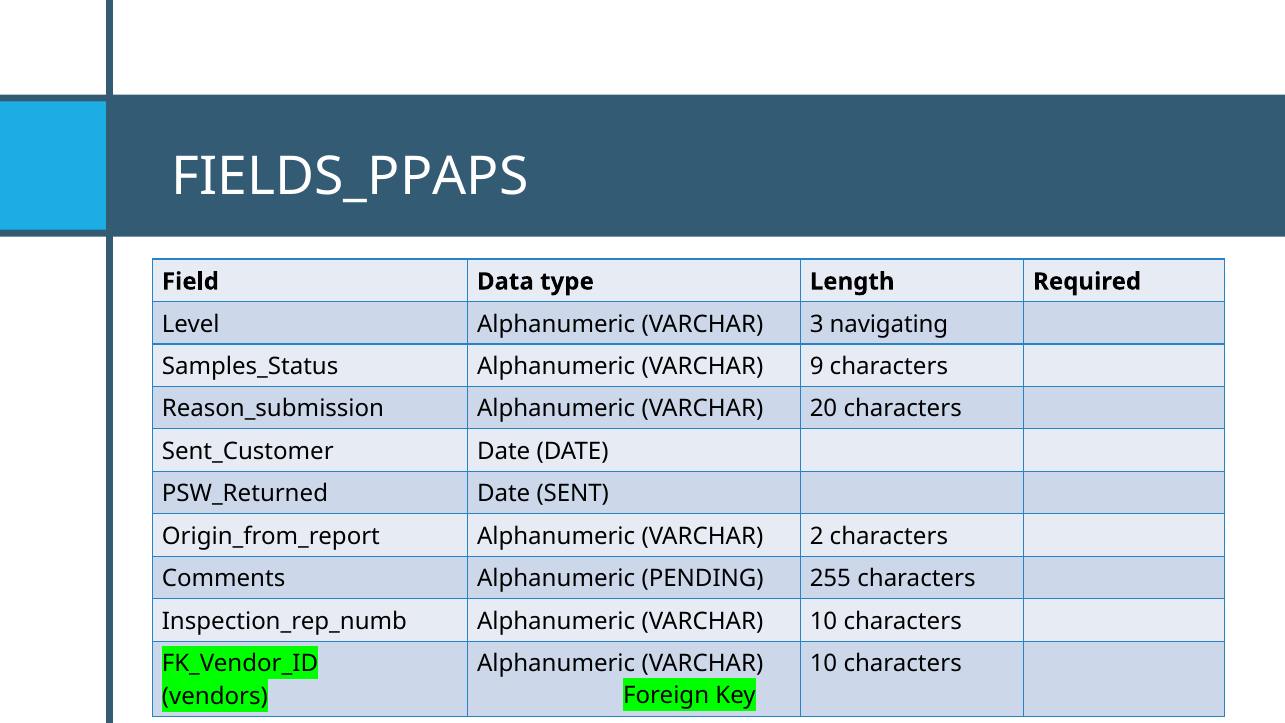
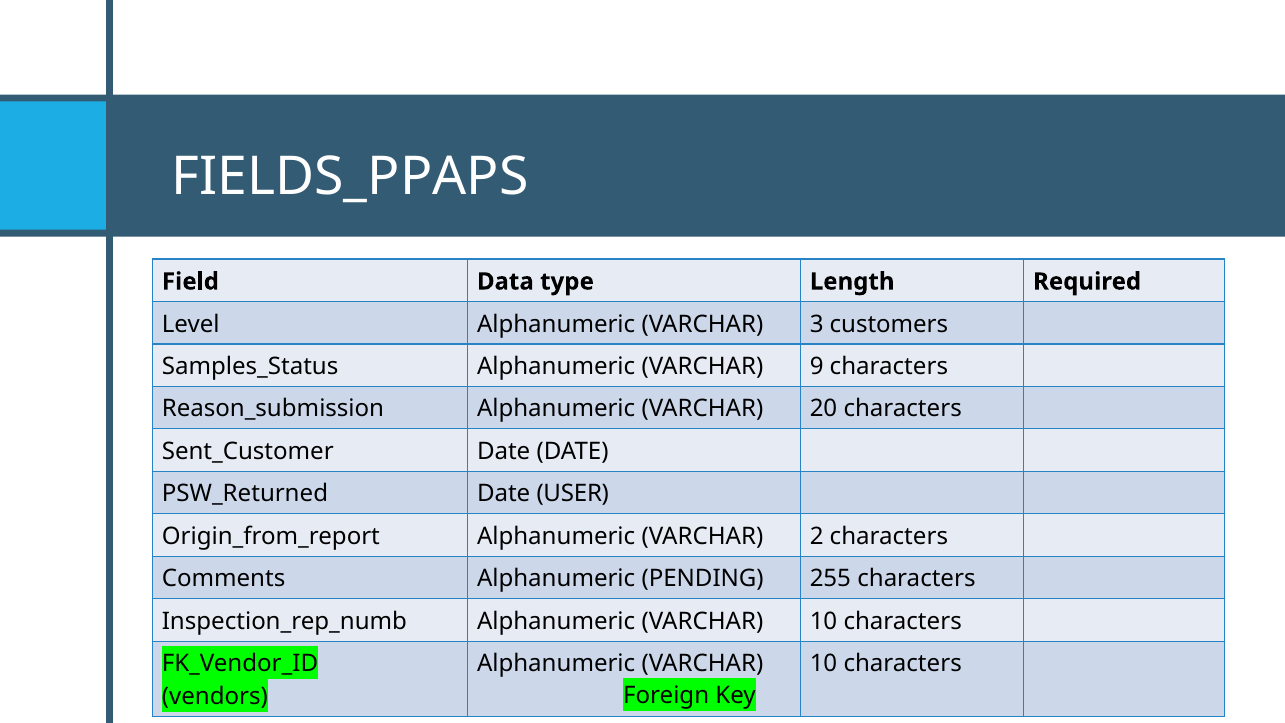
navigating: navigating -> customers (889, 324)
SENT: SENT -> USER (573, 494)
